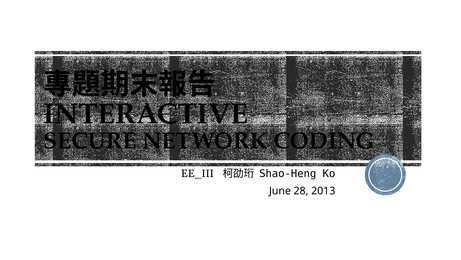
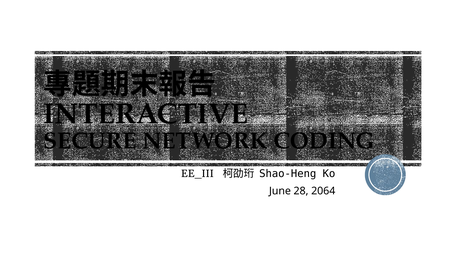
2013: 2013 -> 2064 (323, 190)
